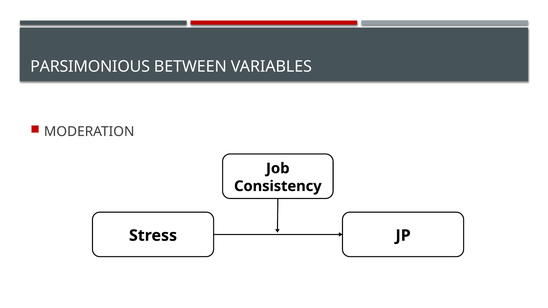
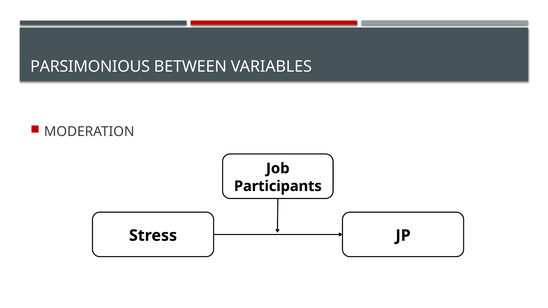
Consistency: Consistency -> Participants (278, 186)
